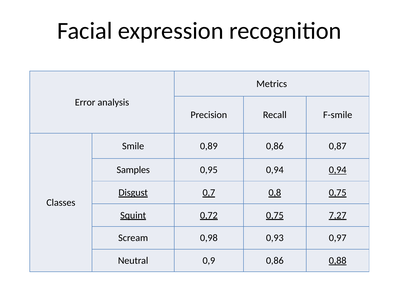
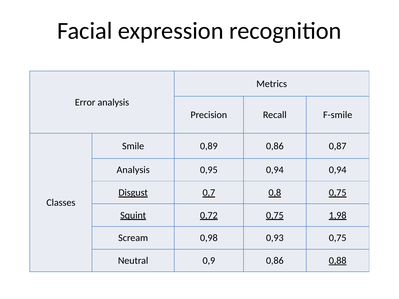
Samples: Samples -> Analysis (133, 170)
0,94 underline: present -> none (338, 170)
7,27: 7,27 -> 1,98 (338, 215)
0,93 0,97: 0,97 -> 0,75 (338, 238)
